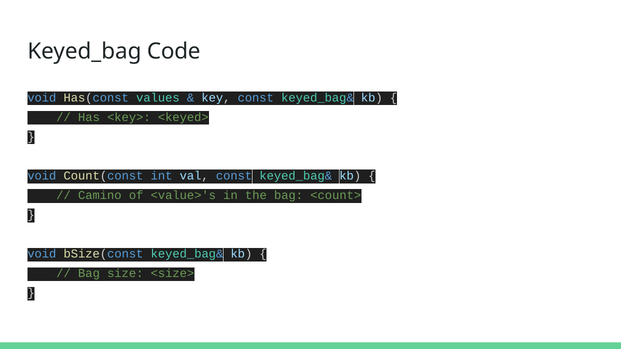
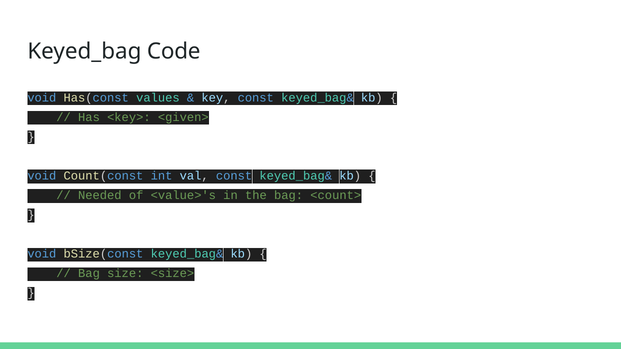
<keyed>: <keyed> -> <given> (183, 117)
Camino: Camino -> Needed (100, 195)
